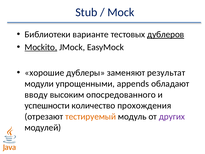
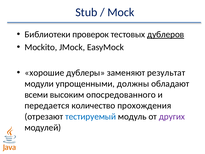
варианте: варианте -> проверок (91, 34)
Mockito underline: present -> none (41, 47)
appends: appends -> должны (133, 84)
вводу: вводу -> всеми (36, 95)
успешности: успешности -> передается (47, 105)
тестируемый colour: orange -> blue (91, 116)
